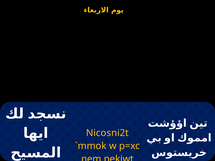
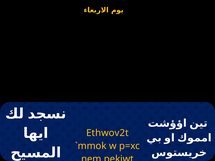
Nicosni2t: Nicosni2t -> Ethwov2t (107, 133)
